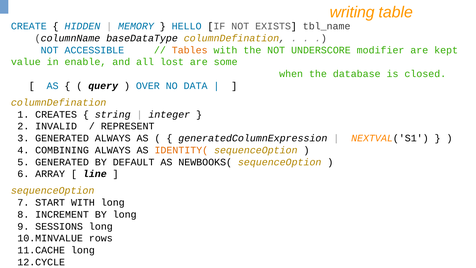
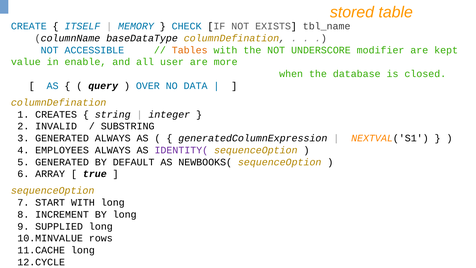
writing: writing -> stored (352, 12)
HIDDEN: HIDDEN -> ITSELF (82, 26)
HELLO: HELLO -> CHECK (187, 26)
lost: lost -> user (172, 62)
some: some -> more (226, 62)
REPRESENT: REPRESENT -> SUBSTRING (128, 126)
COMBINING: COMBINING -> EMPLOYEES (62, 150)
IDENTITY( colour: orange -> purple (181, 150)
line: line -> true (95, 174)
SESSIONS: SESSIONS -> SUPPLIED (59, 226)
